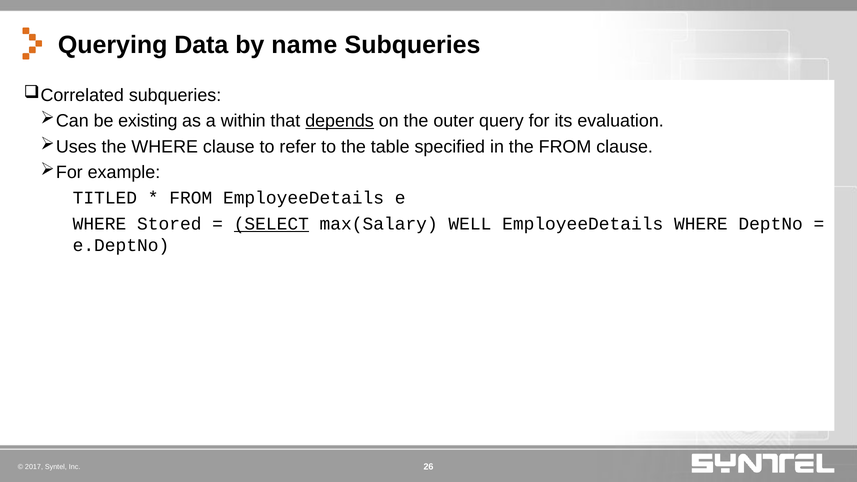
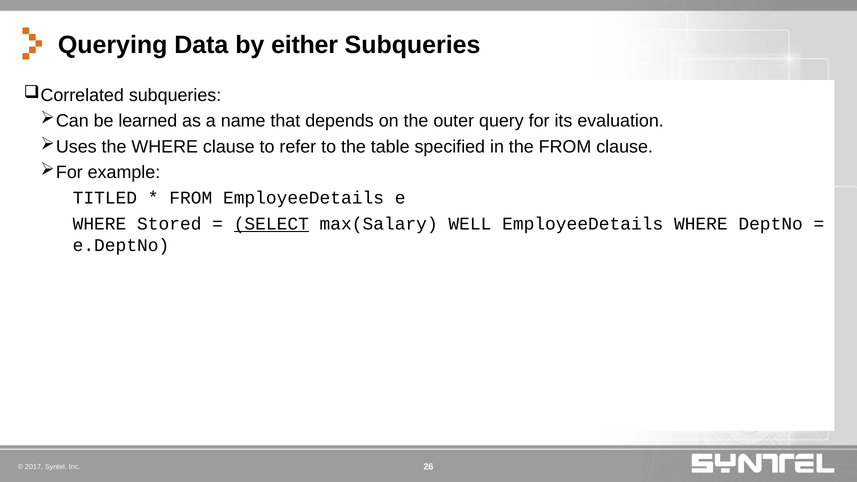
name: name -> either (305, 45)
existing: existing -> learned (148, 121)
within: within -> name (243, 121)
depends underline: present -> none (340, 121)
